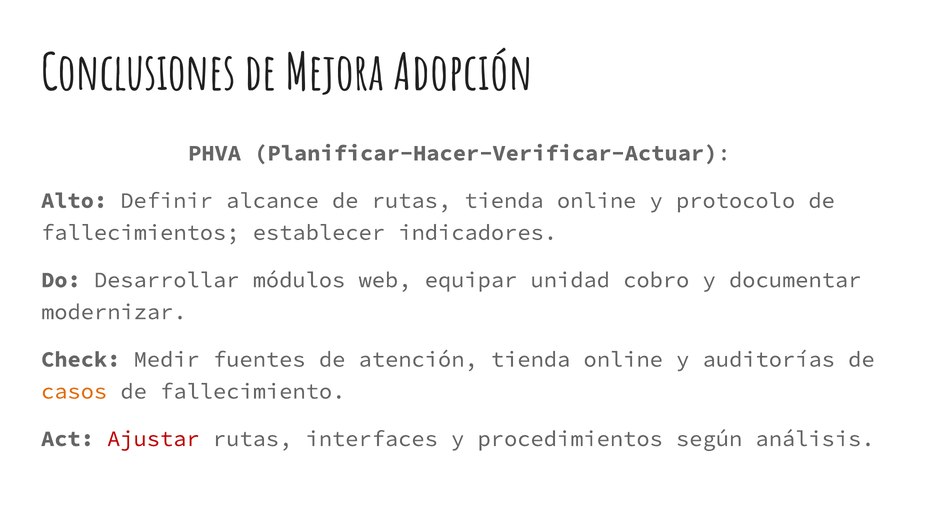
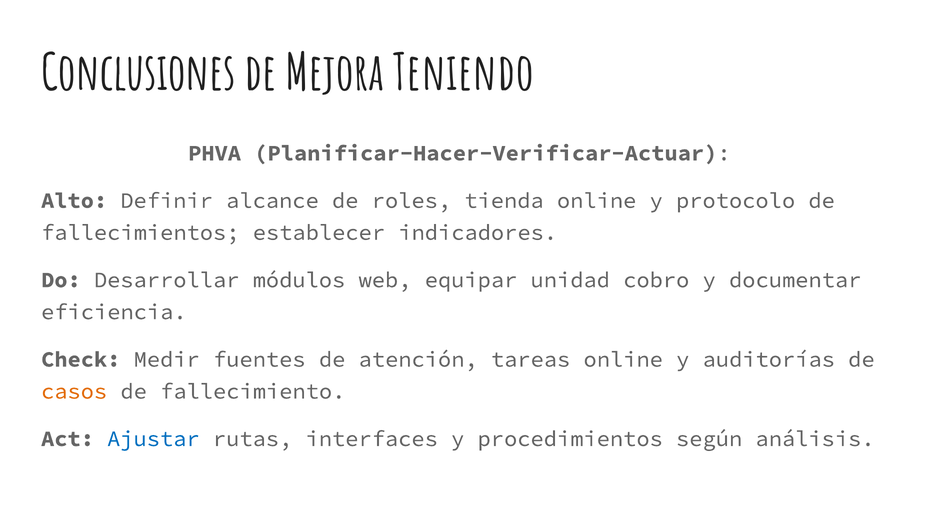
Adopción: Adopción -> Teniendo (463, 74)
de rutas: rutas -> roles (411, 201)
modernizar: modernizar -> eficiencia (114, 312)
atención tienda: tienda -> tareas (531, 360)
Ajustar colour: red -> blue (153, 439)
